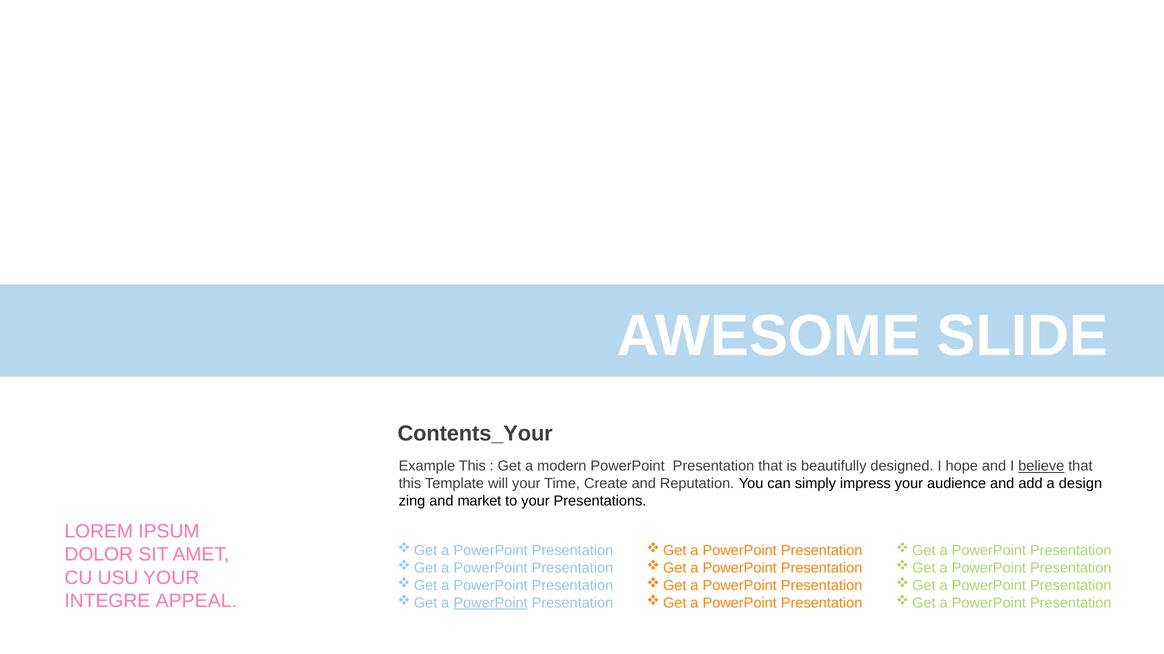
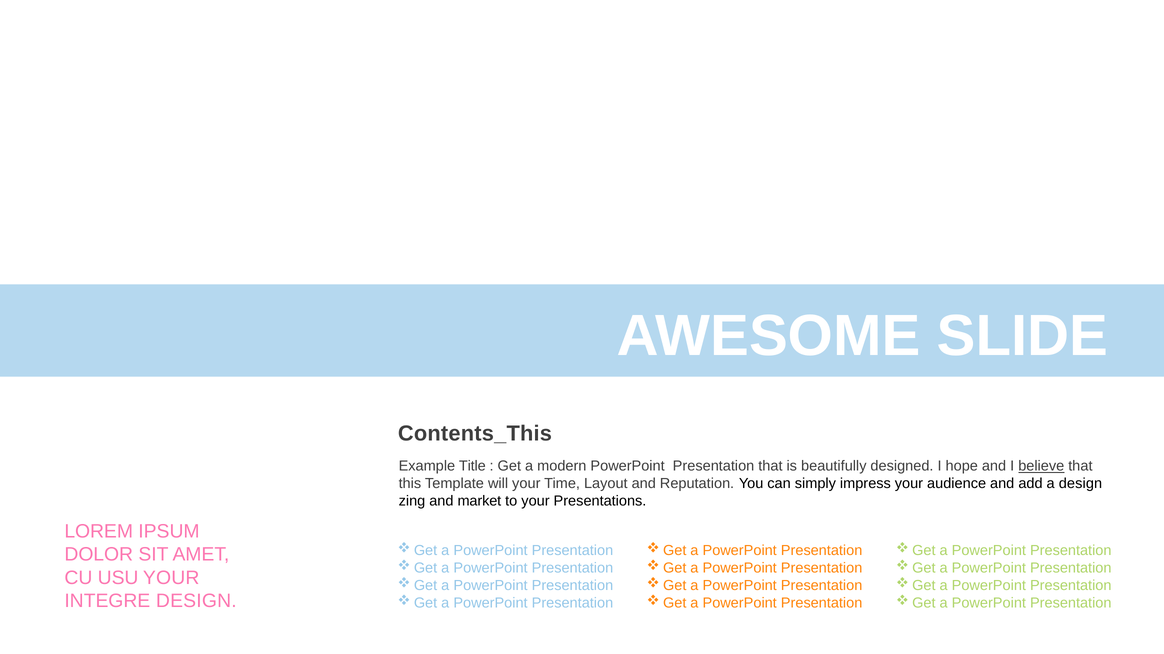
Contents_Your: Contents_Your -> Contents_This (475, 434)
Example This: This -> Title (472, 467)
Create: Create -> Layout (606, 484)
INTEGRE APPEAL: APPEAL -> DESIGN (196, 602)
PowerPoint underline: present -> none (490, 604)
